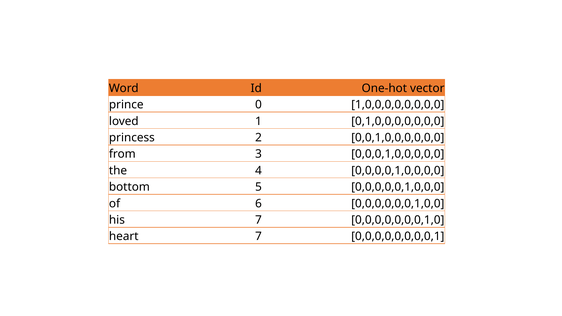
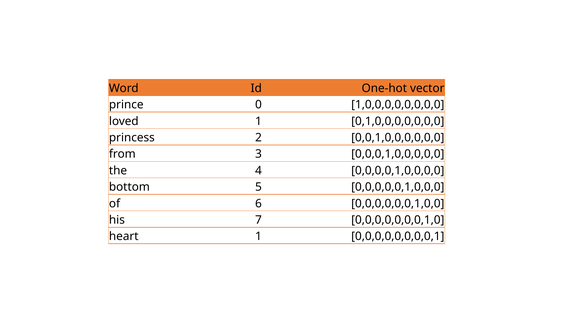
heart 7: 7 -> 1 (259, 236)
